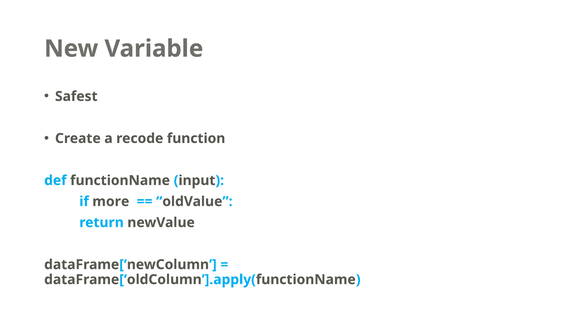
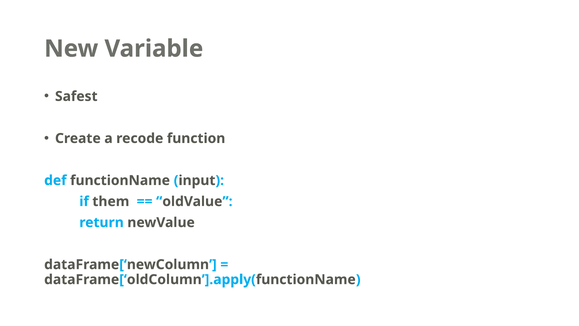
more: more -> them (111, 201)
